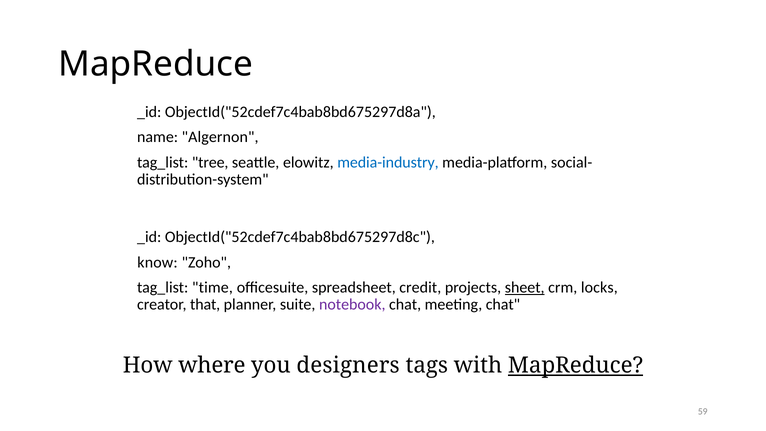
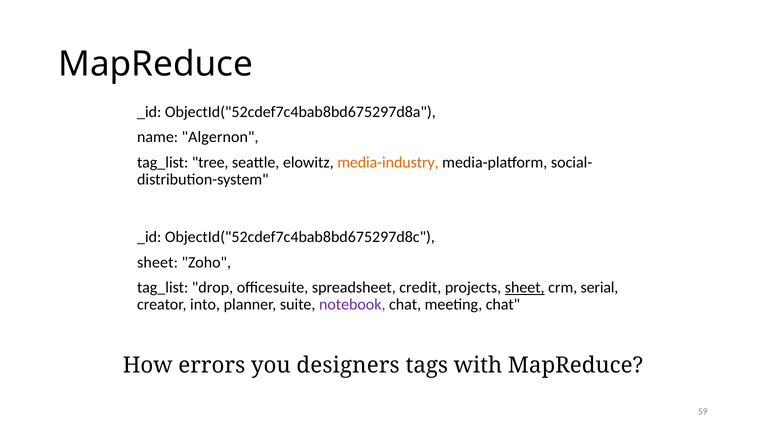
media-industry colour: blue -> orange (388, 162)
know: know -> sheet (158, 262)
time: time -> drop (213, 287)
locks: locks -> serial (599, 287)
that: that -> into (205, 305)
where: where -> errors (212, 366)
MapReduce underline: present -> none (576, 366)
